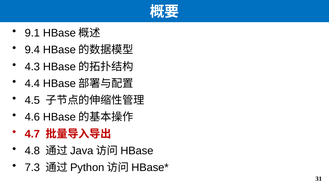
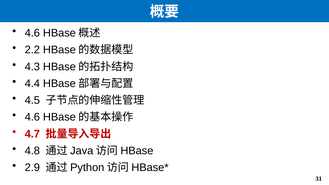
9.1: 9.1 -> 4.6 (32, 33)
9.4: 9.4 -> 2.2 (32, 50)
7.3: 7.3 -> 2.9 (32, 168)
